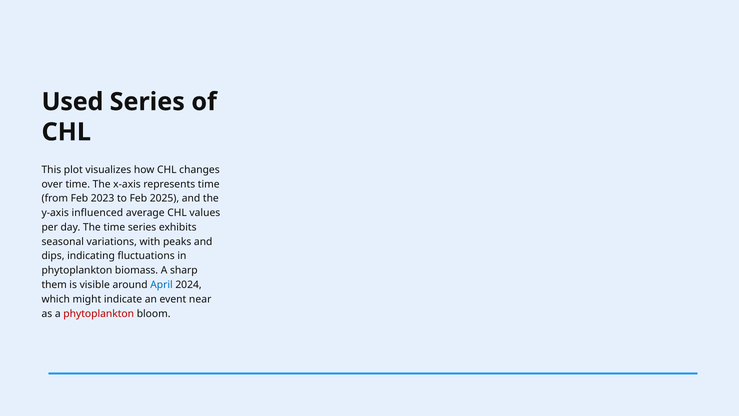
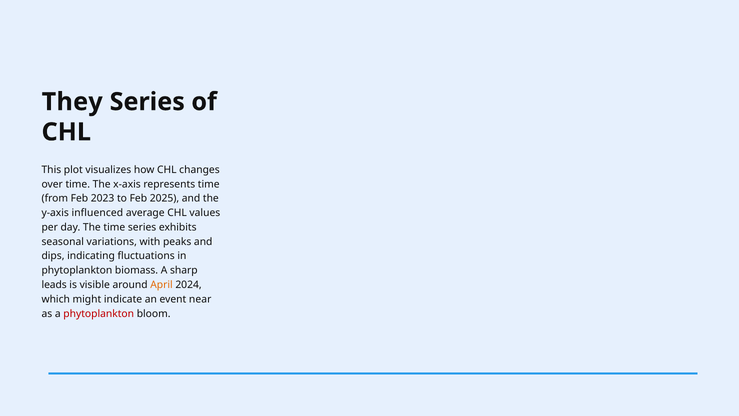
Used: Used -> They (72, 102)
them: them -> leads (54, 285)
April colour: blue -> orange (161, 285)
